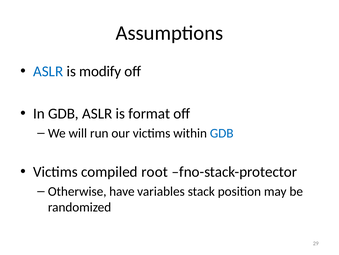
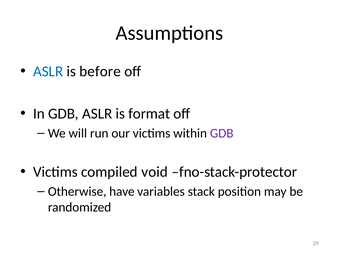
modify: modify -> before (100, 71)
GDB colour: blue -> purple (222, 133)
root: root -> void (155, 171)
